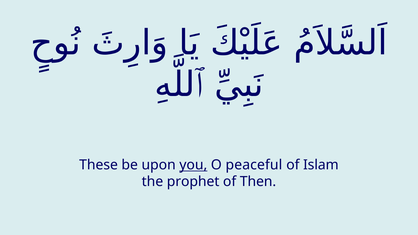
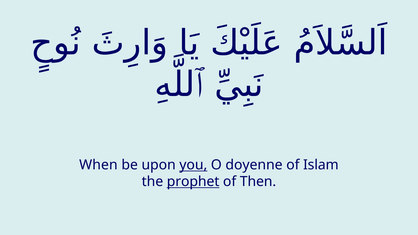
These: These -> When (98, 165)
peaceful: peaceful -> doyenne (254, 165)
prophet underline: none -> present (193, 182)
